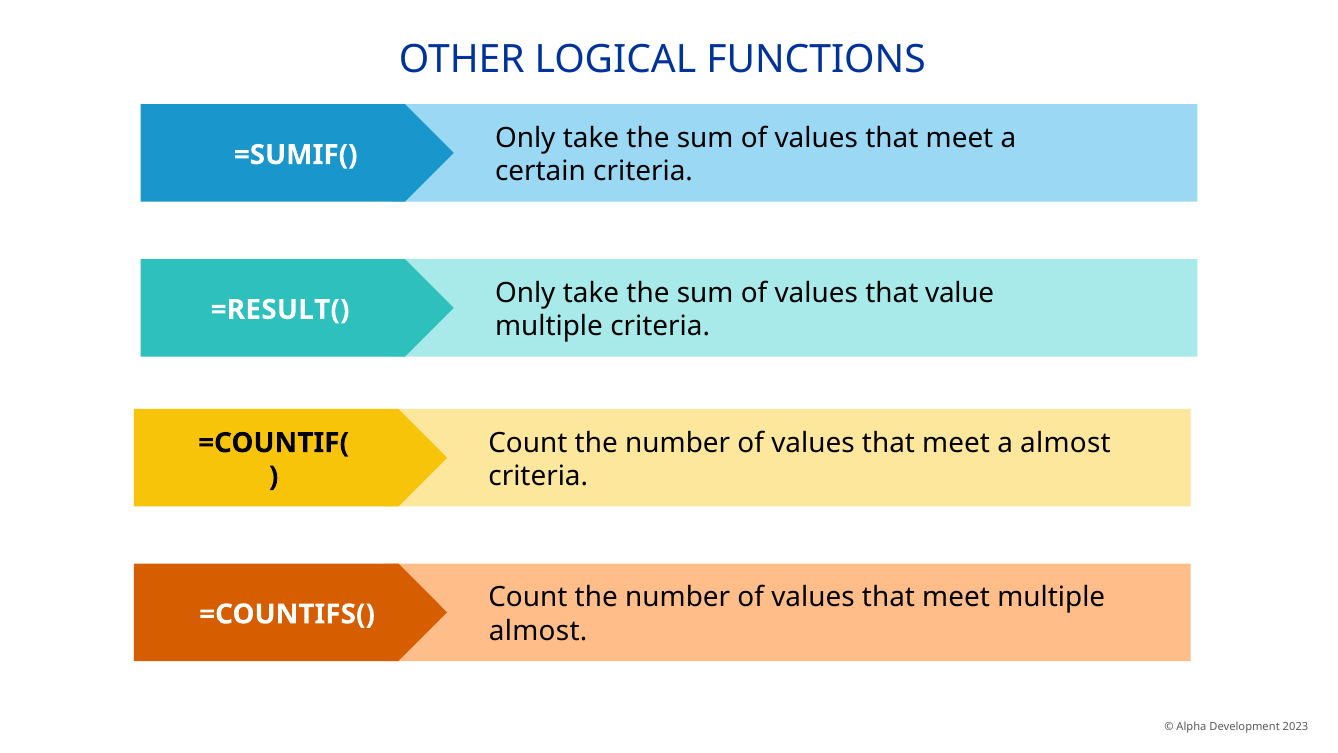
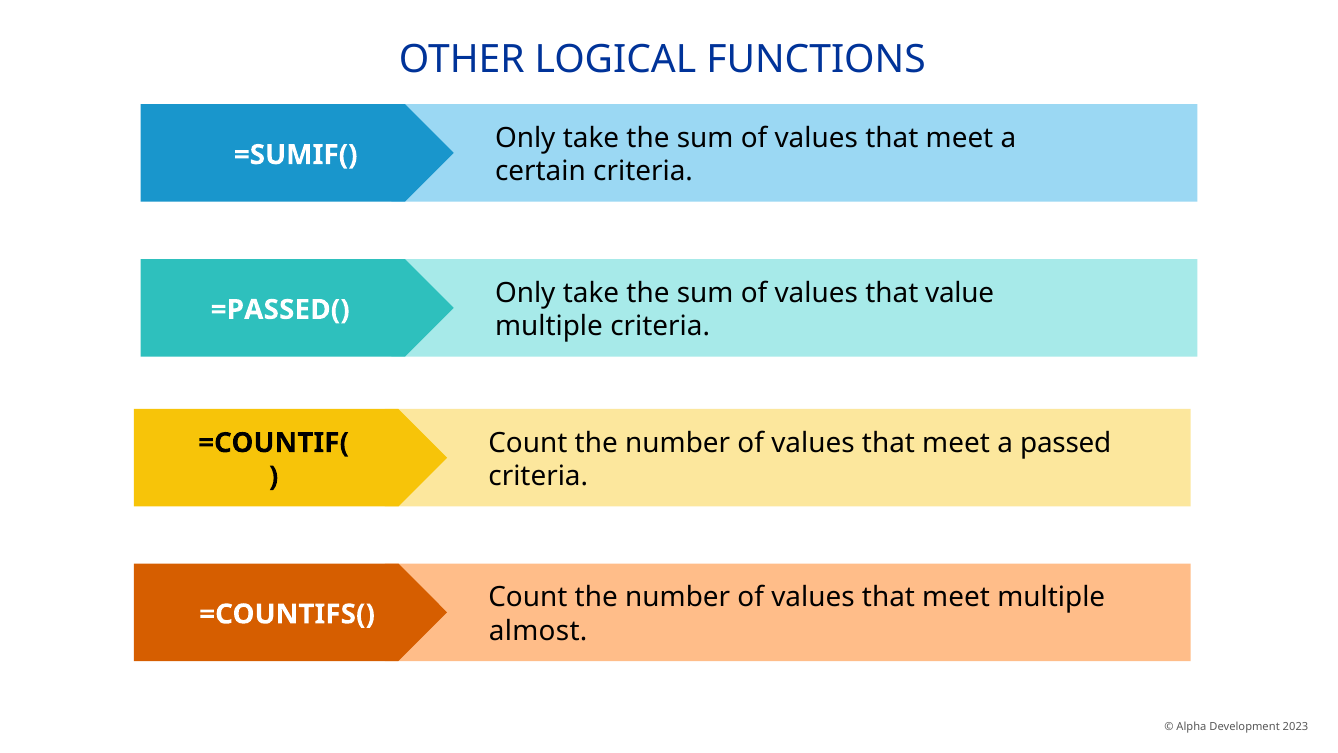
=RESULT(: =RESULT( -> =PASSED( (280, 310)
a almost: almost -> passed (1066, 443)
